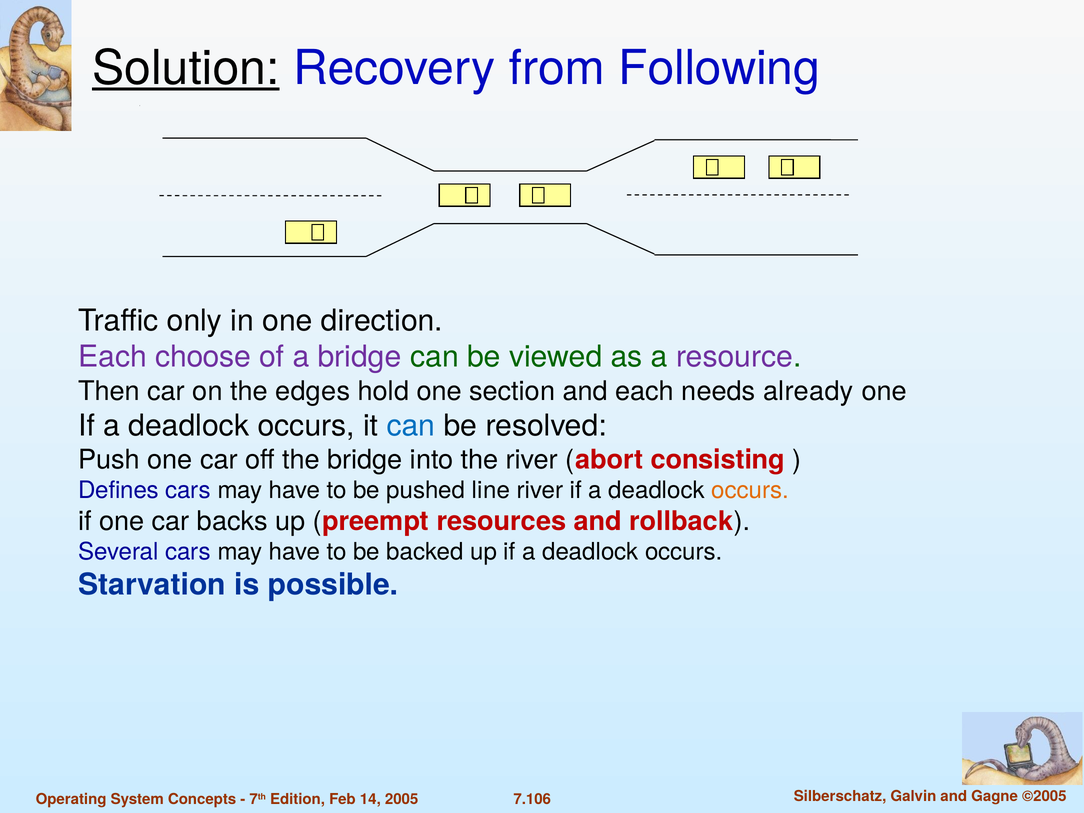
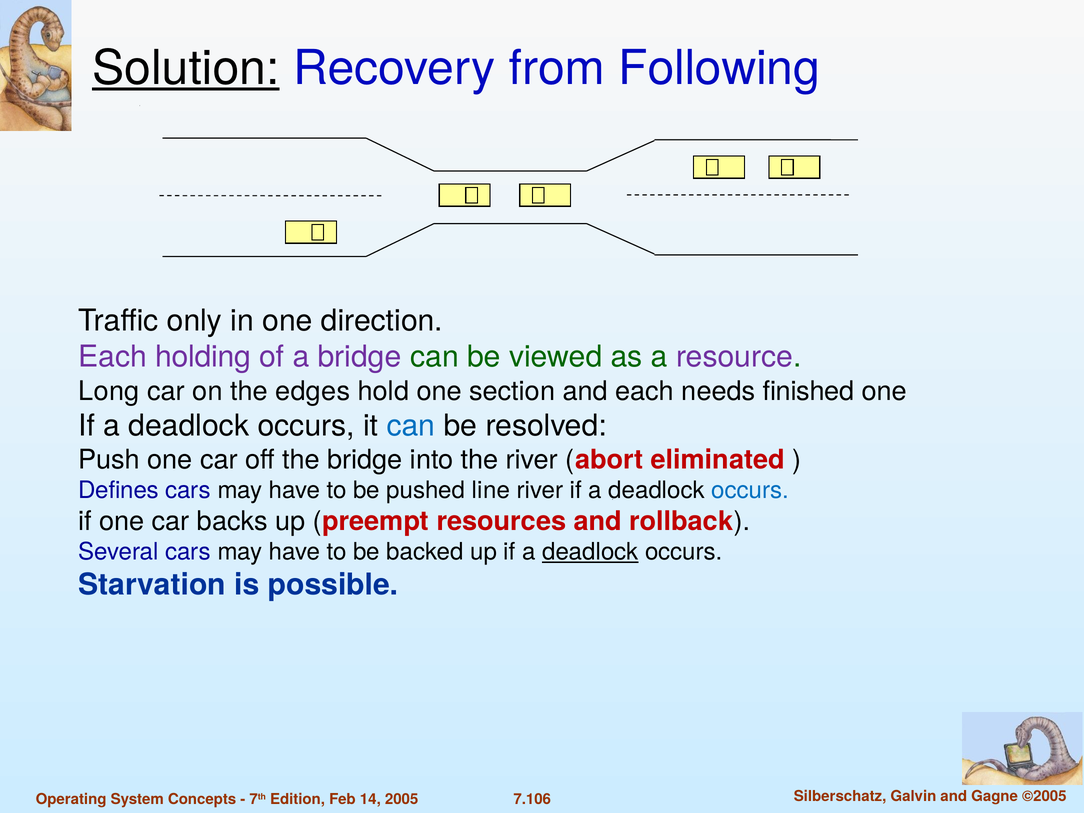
choose: choose -> holding (203, 357)
Then: Then -> Long (109, 391)
already: already -> finished (809, 391)
consisting: consisting -> eliminated (718, 460)
occurs colour: orange -> blue (750, 490)
deadlock underline: none -> present (590, 552)
